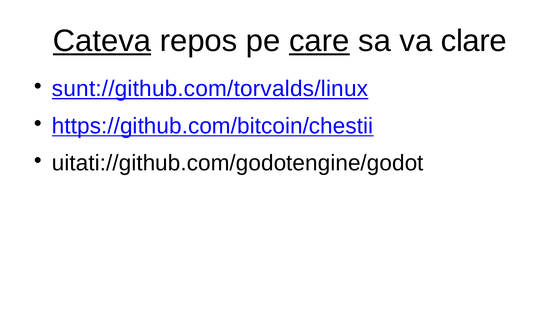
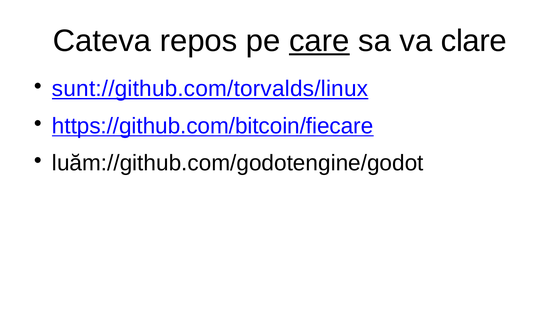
Cateva underline: present -> none (102, 41)
https://github.com/bitcoin/chestii: https://github.com/bitcoin/chestii -> https://github.com/bitcoin/fiecare (213, 126)
uitati://github.com/godotengine/godot: uitati://github.com/godotengine/godot -> luăm://github.com/godotengine/godot (238, 163)
